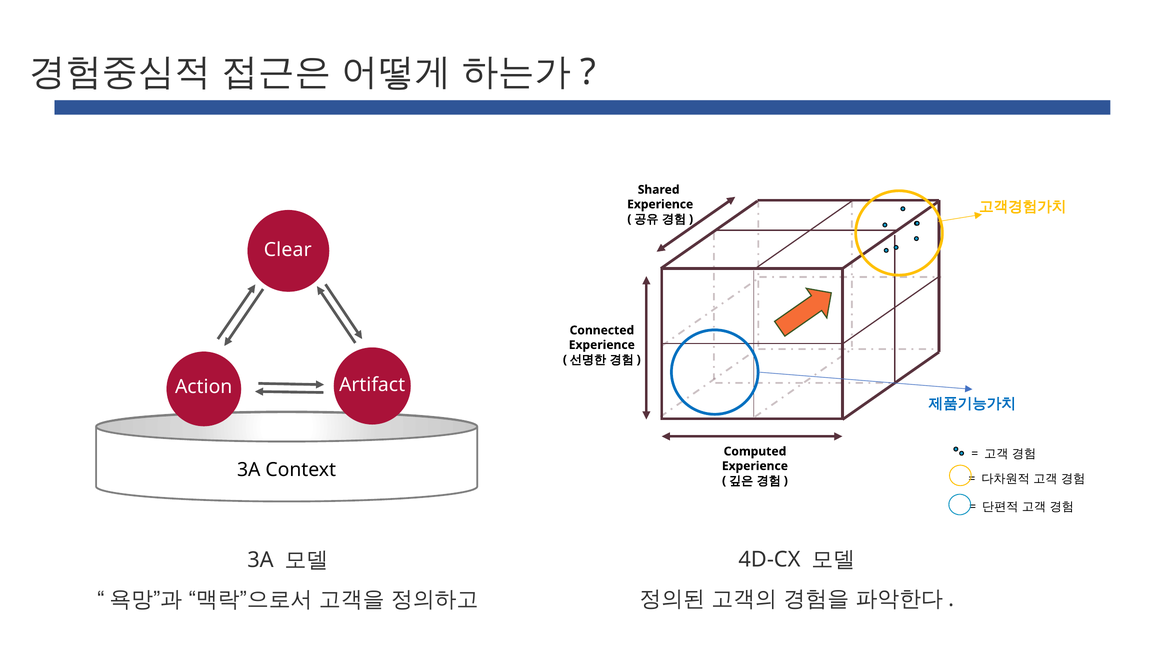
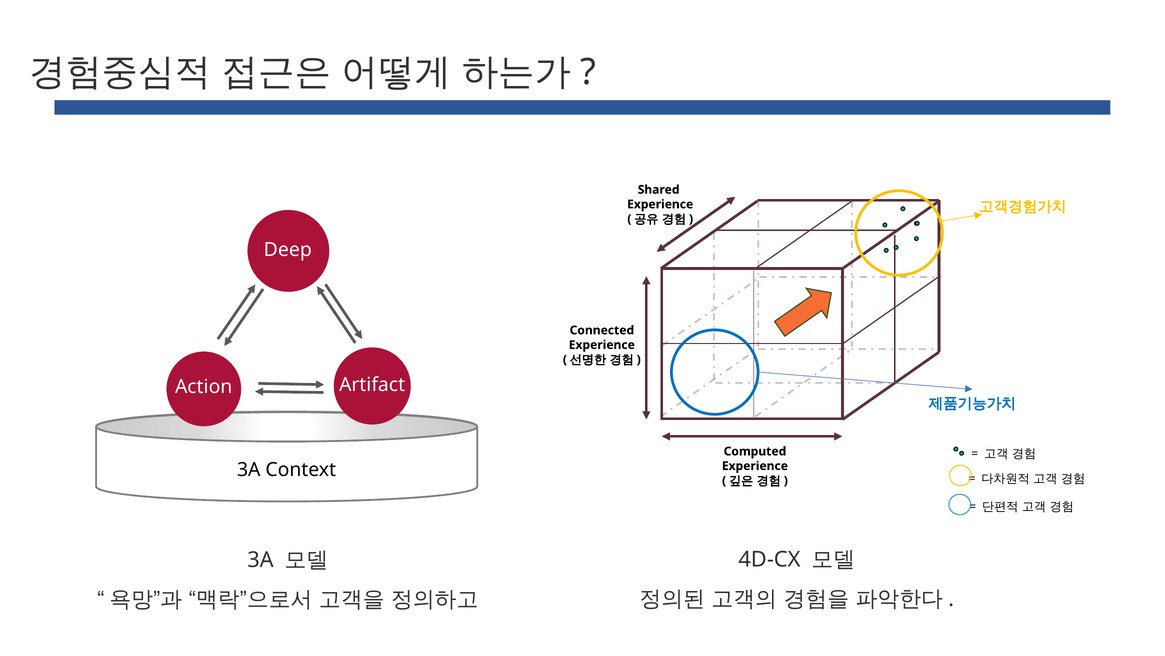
Clear: Clear -> Deep (288, 250)
